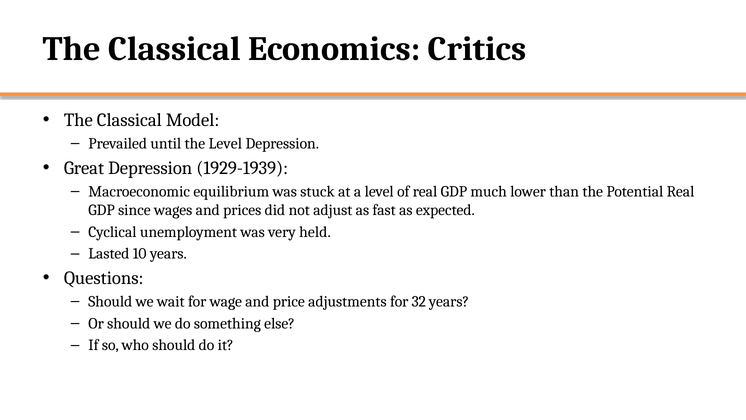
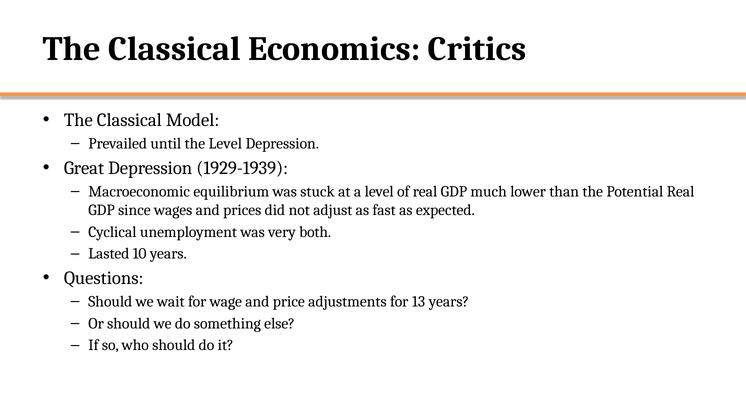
held: held -> both (315, 232)
32: 32 -> 13 (419, 301)
